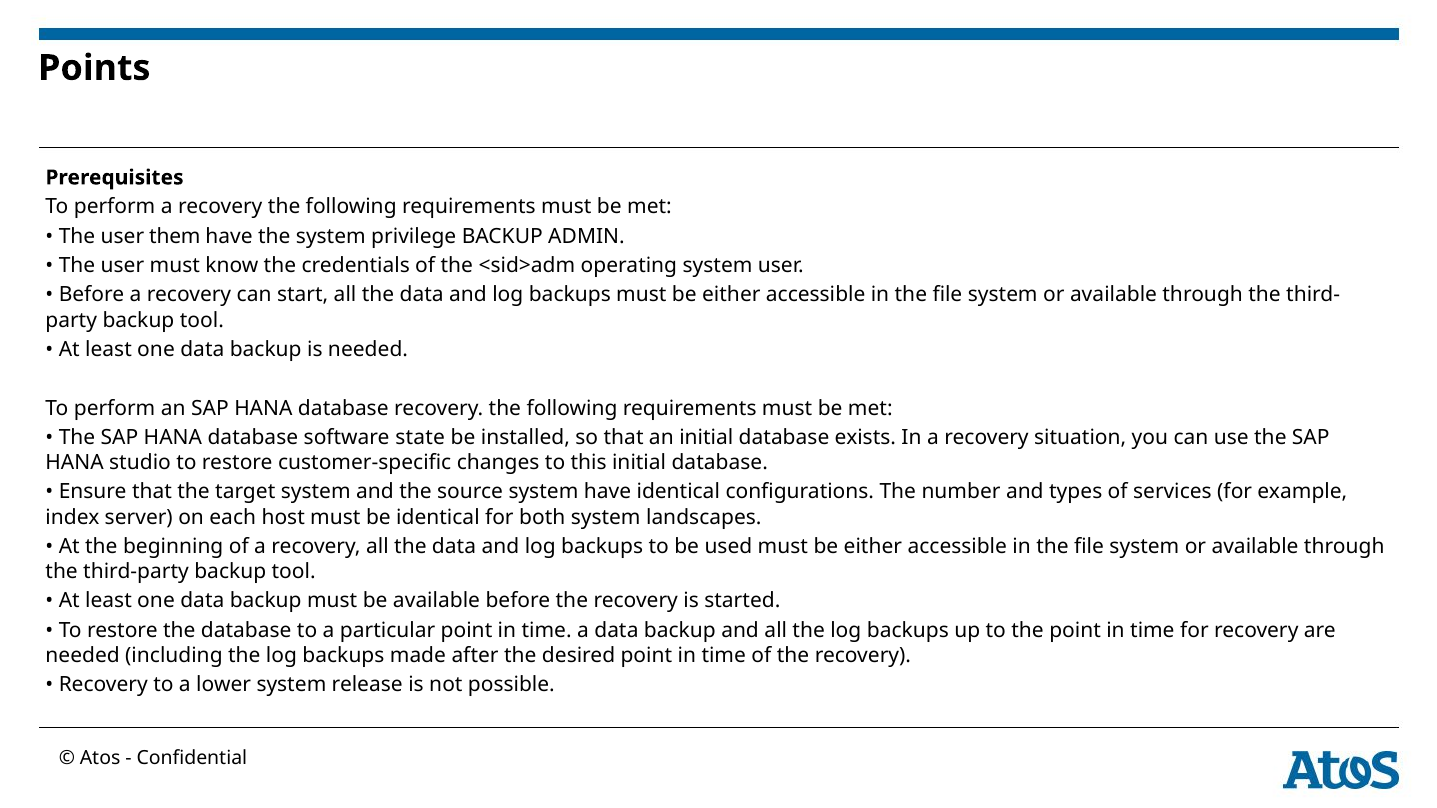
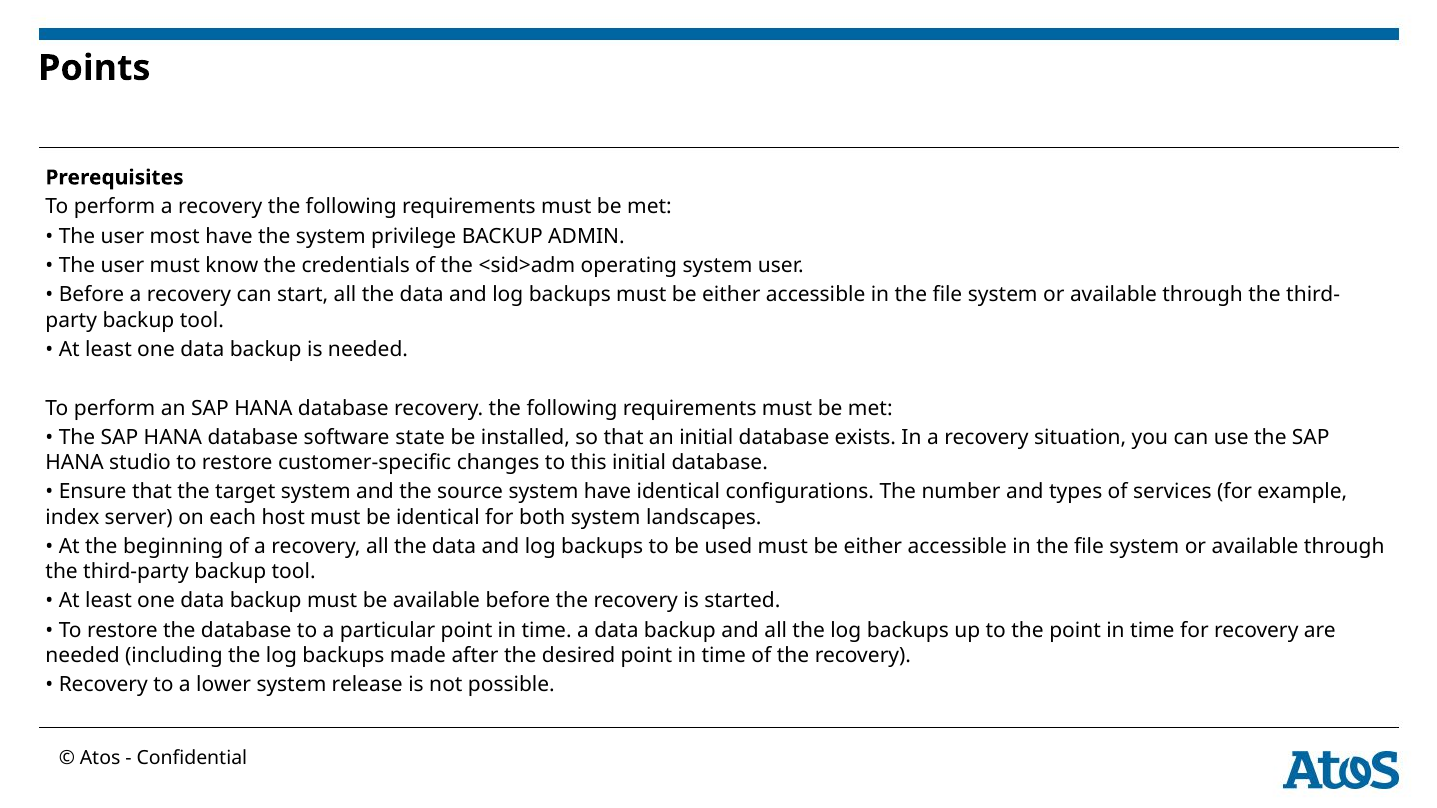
them: them -> most (175, 236)
